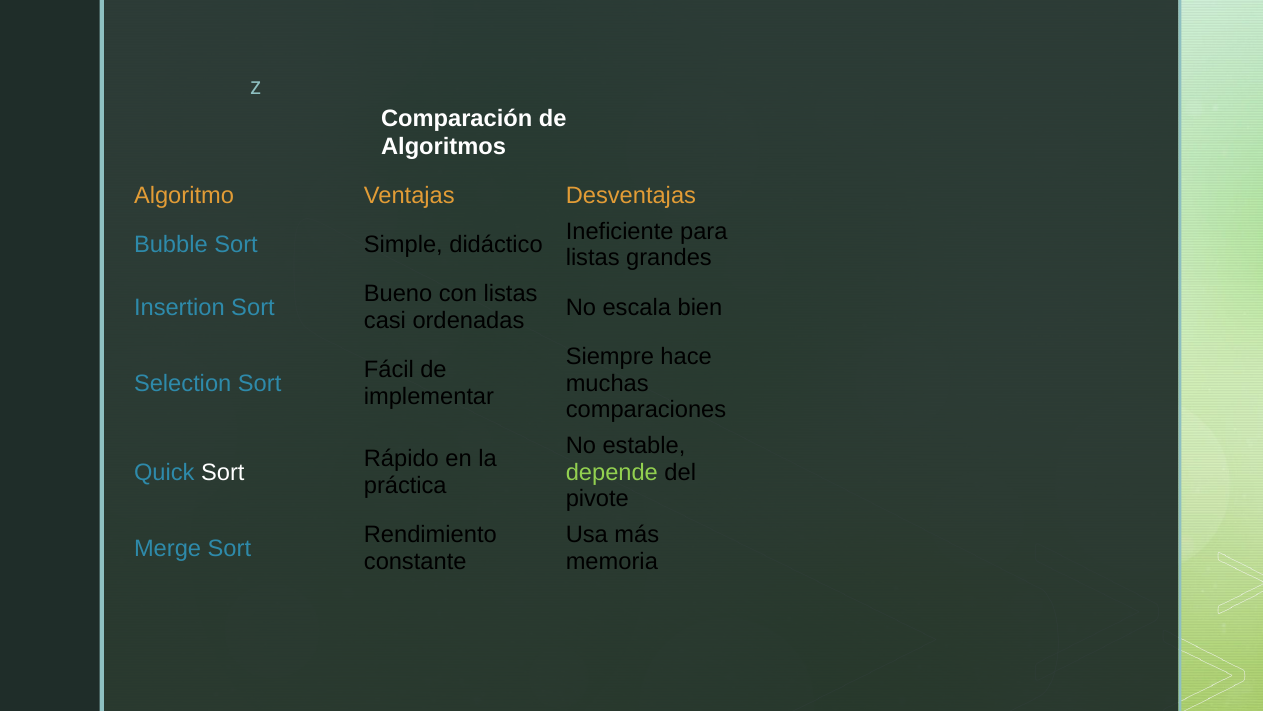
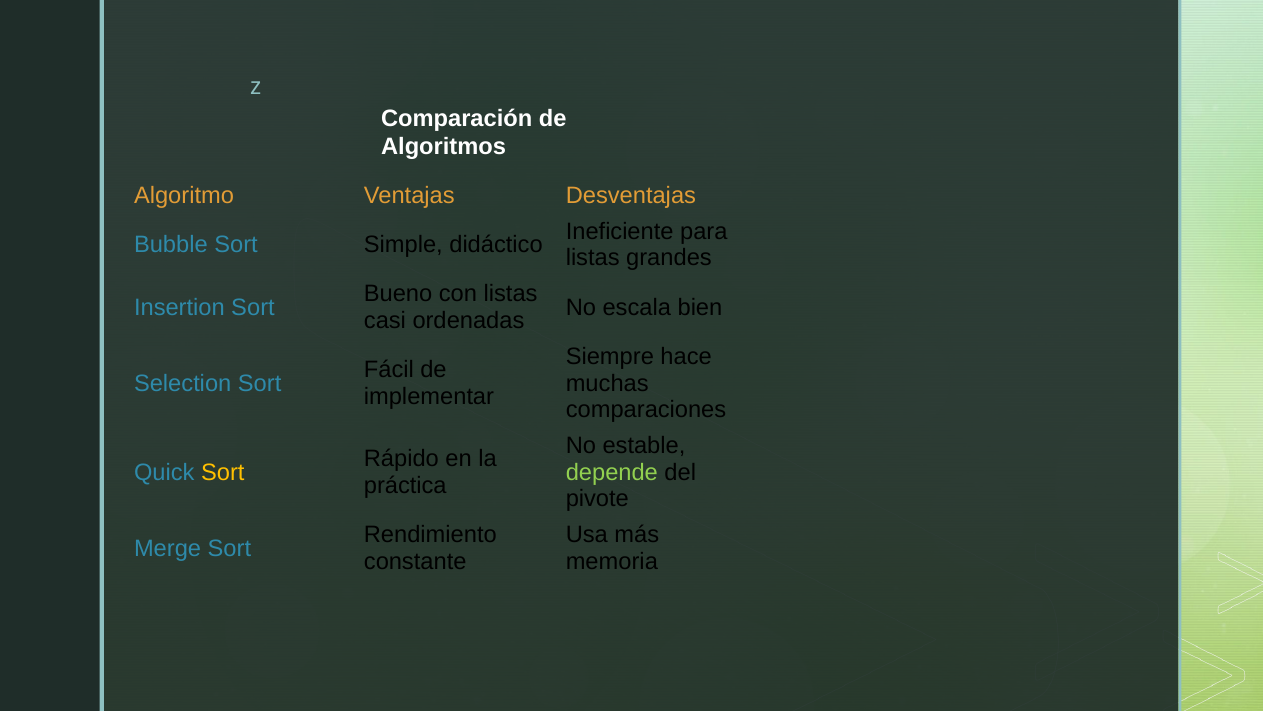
Sort colour: white -> yellow (223, 472)
